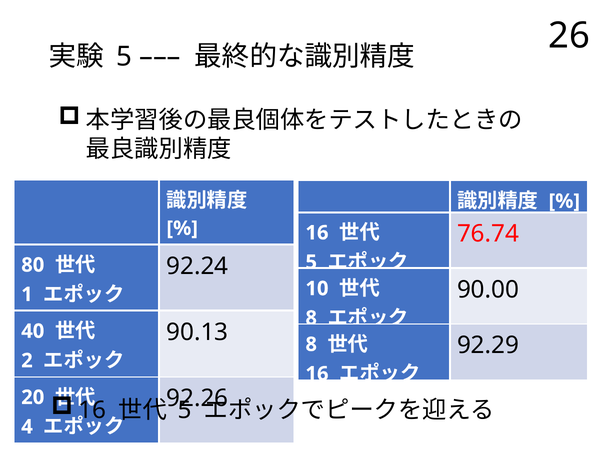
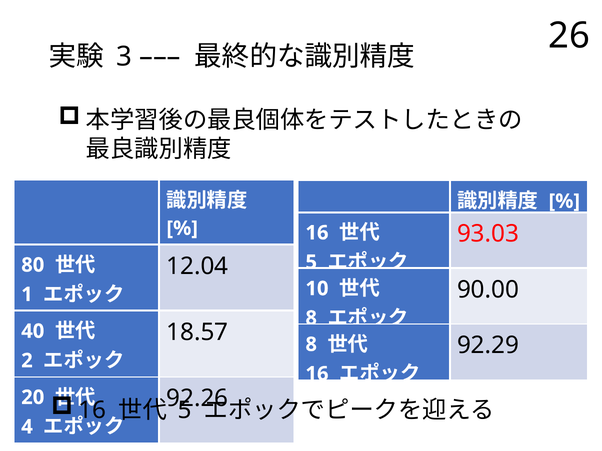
5: 5 -> 3 (124, 57)
76.74: 76.74 -> 93.03 (488, 234)
92.24: 92.24 -> 12.04 (197, 266)
90.13: 90.13 -> 18.57 (197, 333)
